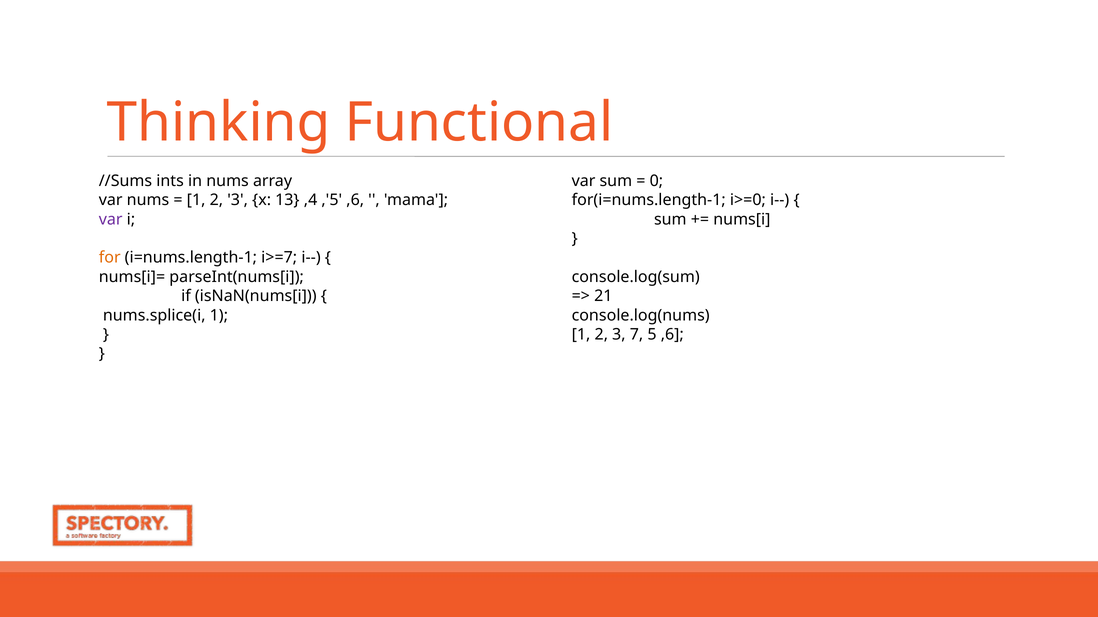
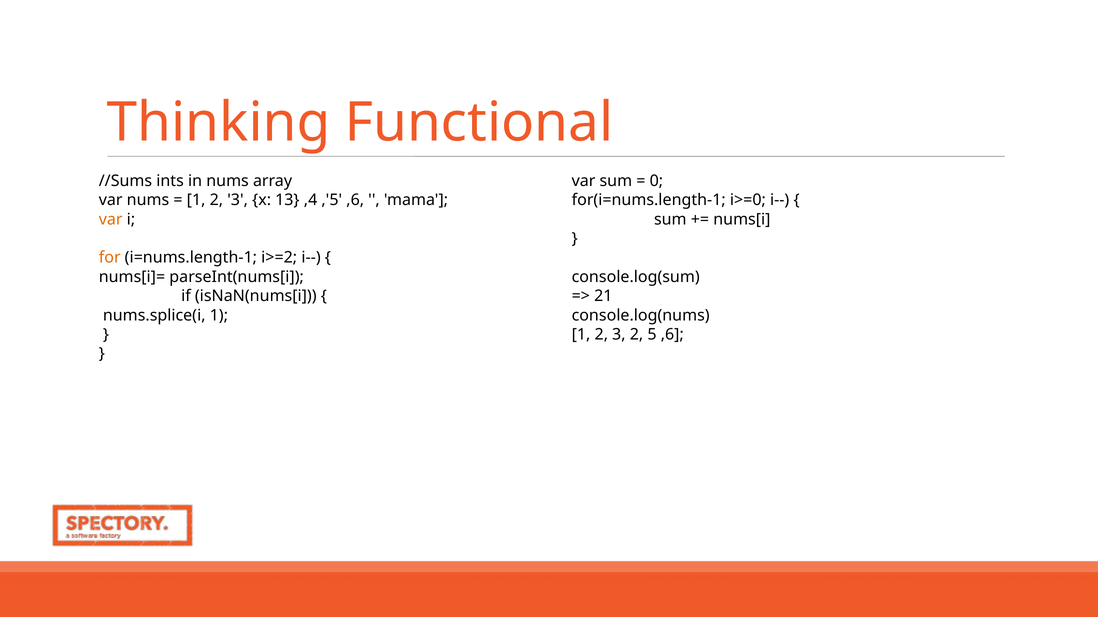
var colour: purple -> orange (111, 219)
i>=7: i>=7 -> i>=2 (279, 258)
3 7: 7 -> 2 (637, 335)
